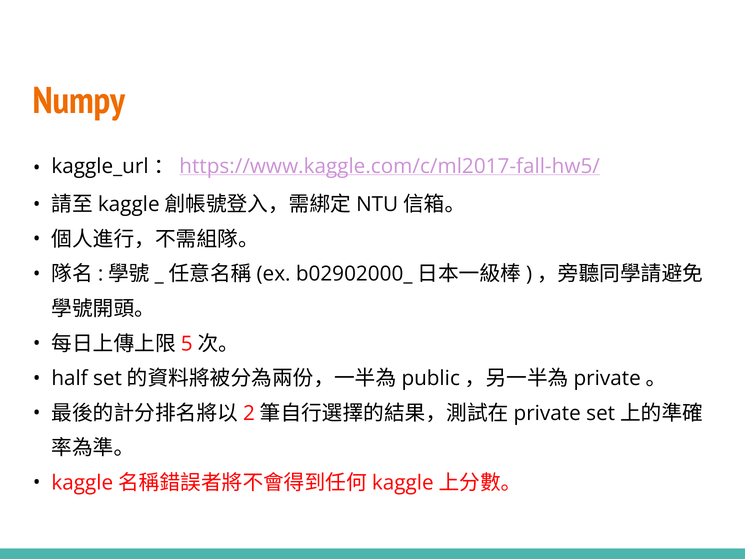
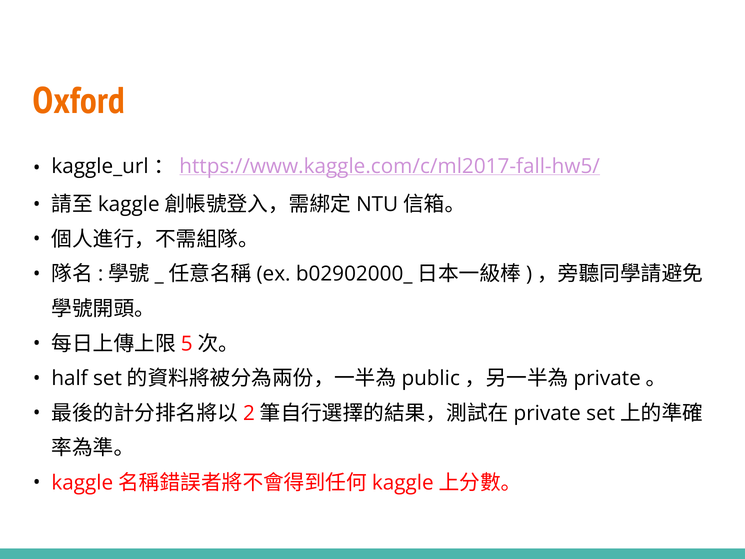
Numpy: Numpy -> Oxford (79, 101)
